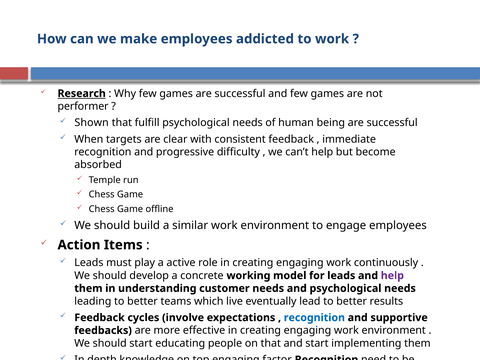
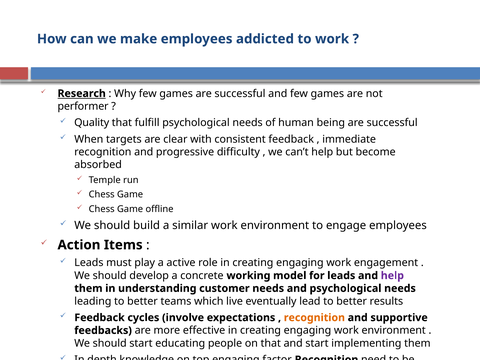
Shown: Shown -> Quality (92, 123)
continuously: continuously -> engagement (386, 263)
recognition colour: blue -> orange (314, 318)
